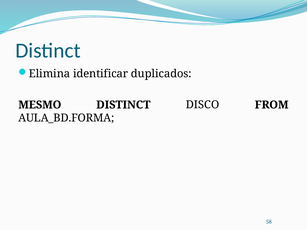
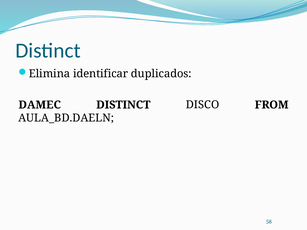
MESMO: MESMO -> DAMEC (40, 105)
AULA_BD.FORMA: AULA_BD.FORMA -> AULA_BD.DAELN (66, 118)
